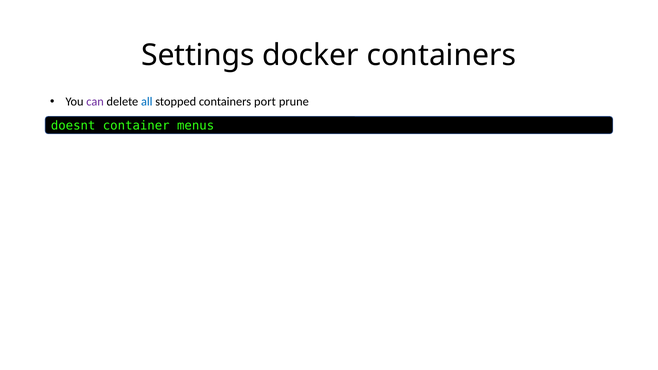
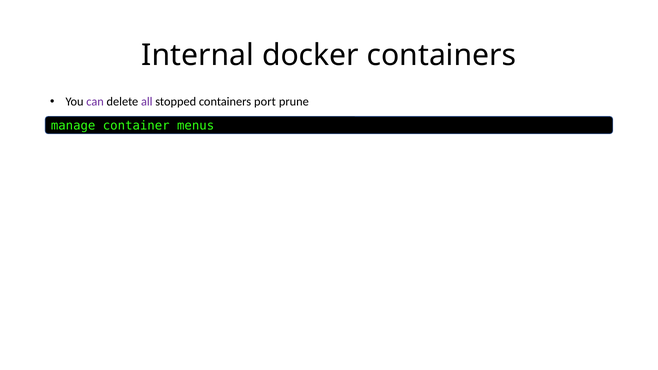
Settings: Settings -> Internal (198, 55)
all colour: blue -> purple (147, 102)
doesnt: doesnt -> manage (73, 126)
